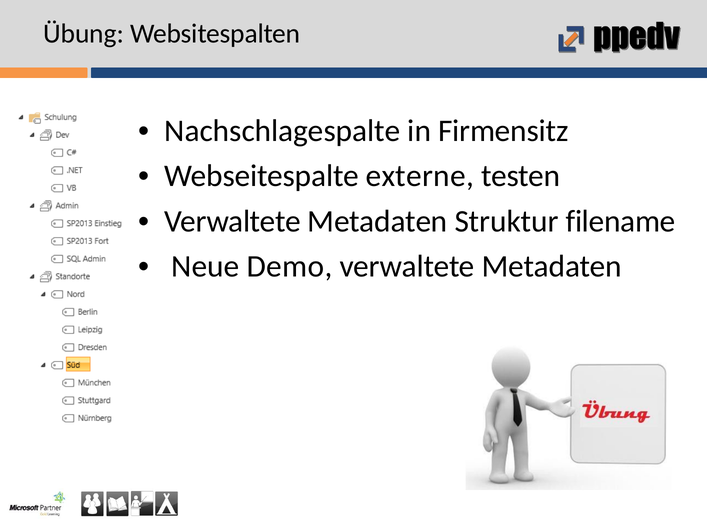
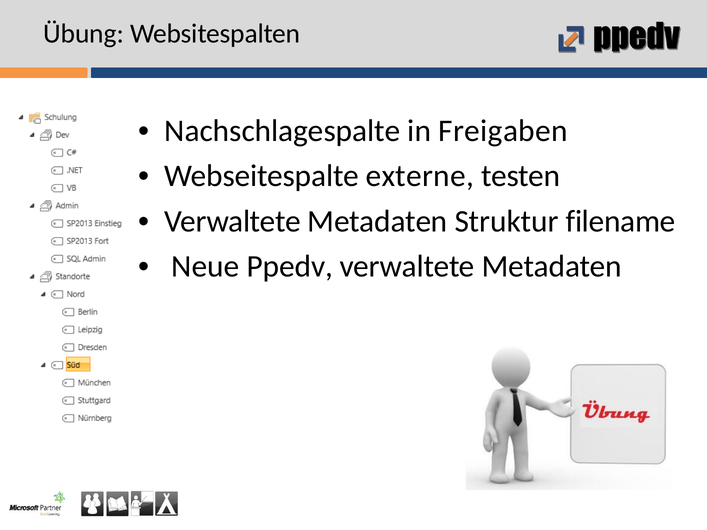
Firmensitz: Firmensitz -> Freigaben (503, 131)
Demo: Demo -> Ppedv (290, 267)
